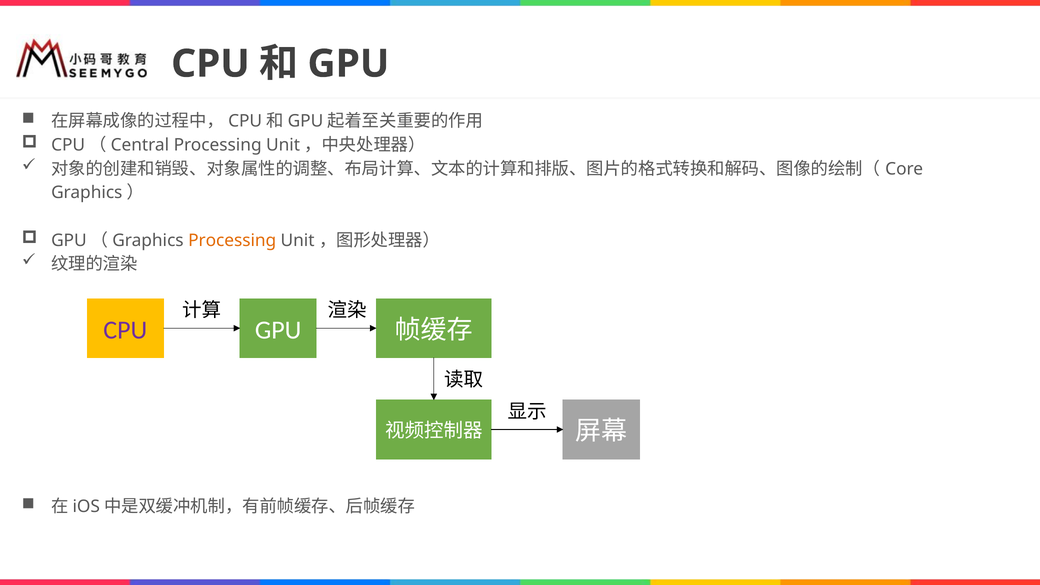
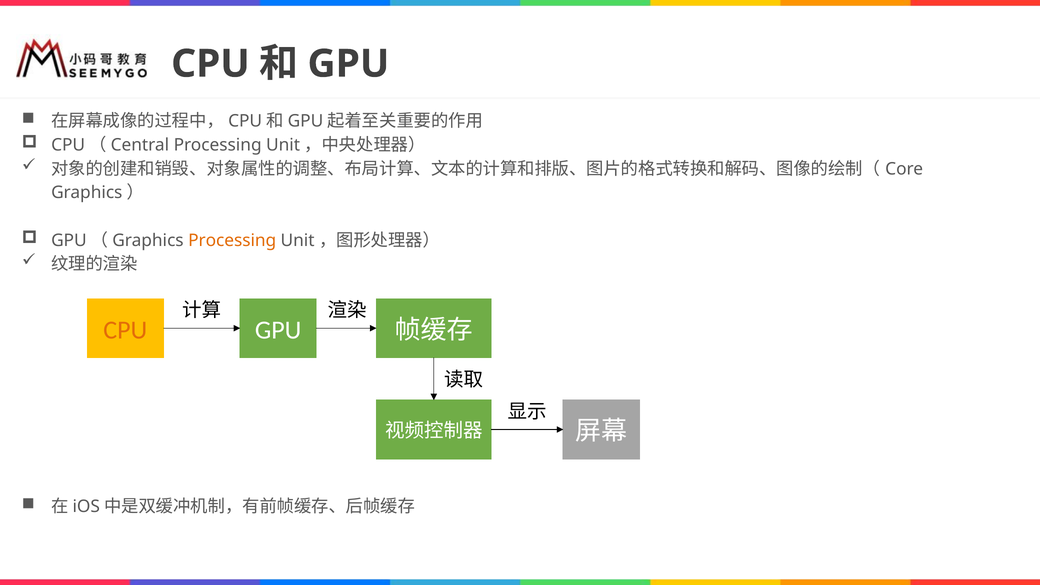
CPU colour: purple -> orange (125, 330)
